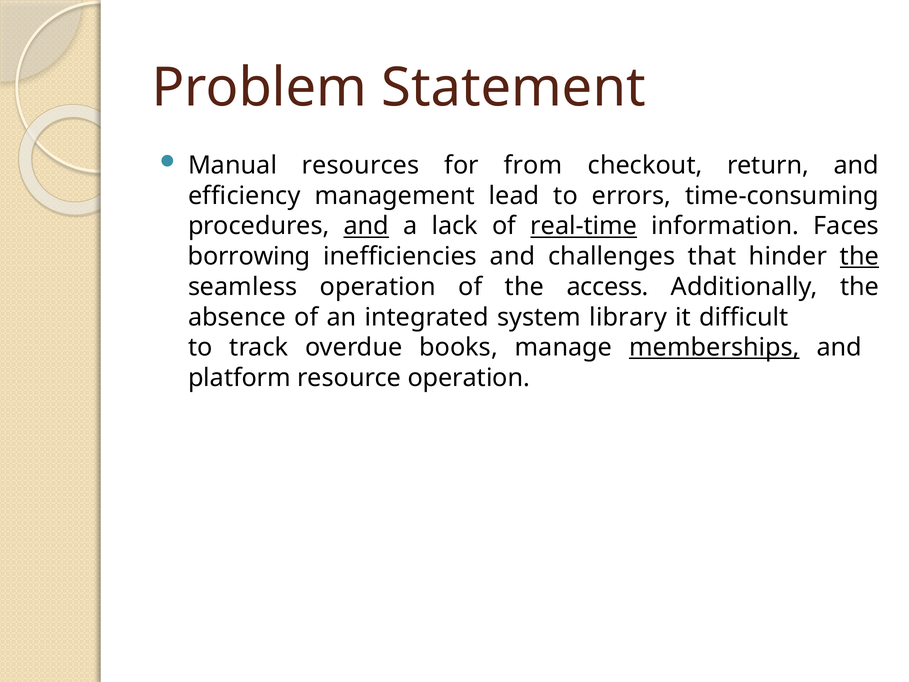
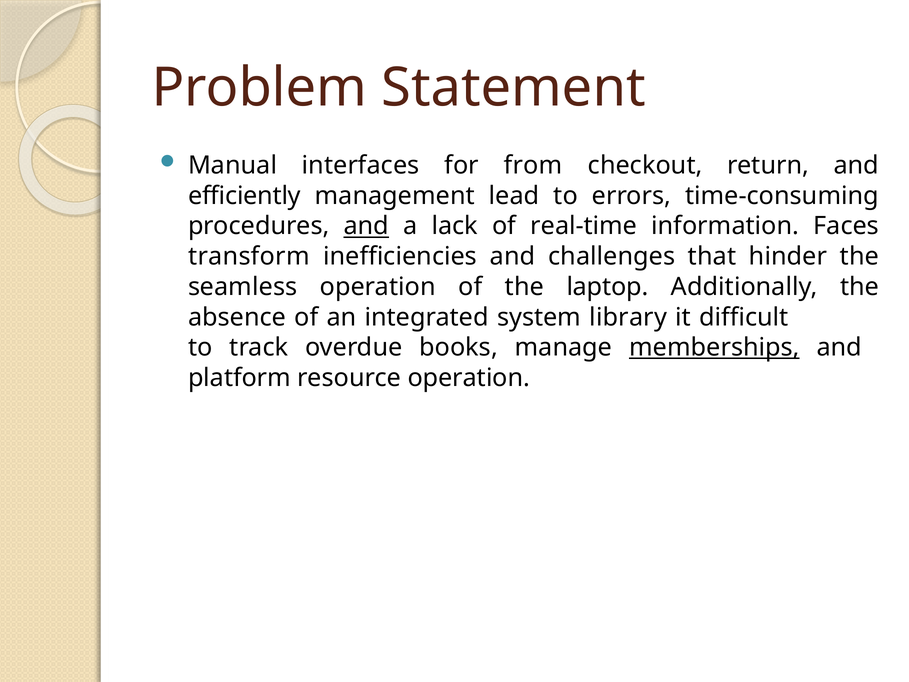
resources: resources -> interfaces (361, 165)
efficiency: efficiency -> efficiently (244, 196)
real-time underline: present -> none (584, 226)
borrowing: borrowing -> transform (249, 256)
the underline: present -> none (860, 256)
access: access -> laptop (608, 287)
